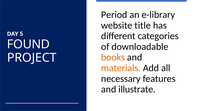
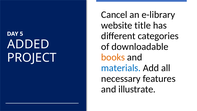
Period: Period -> Cancel (114, 15)
FOUND: FOUND -> ADDED (28, 44)
materials colour: orange -> blue (121, 68)
